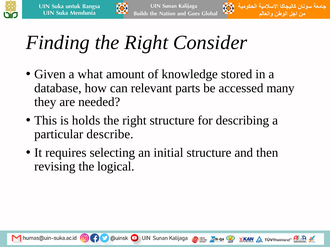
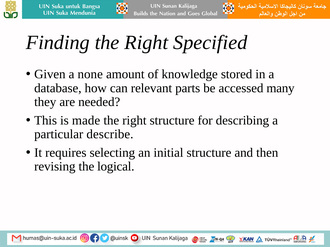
Consider: Consider -> Specified (210, 43)
what: what -> none (90, 74)
holds: holds -> made (86, 121)
